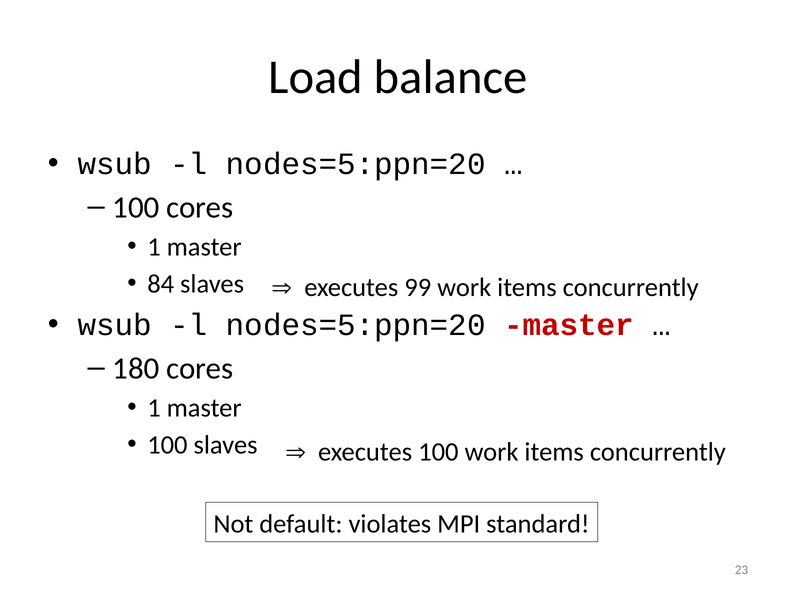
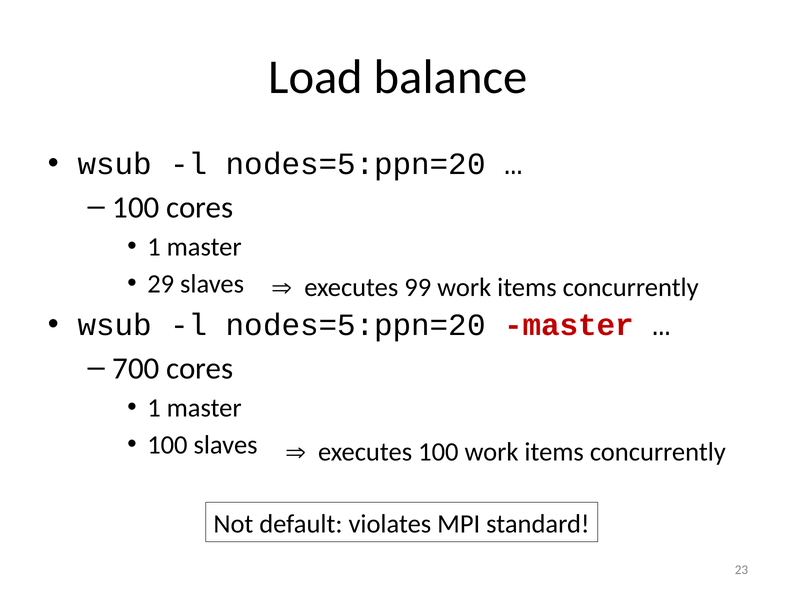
84: 84 -> 29 (161, 284)
180: 180 -> 700 (136, 368)
